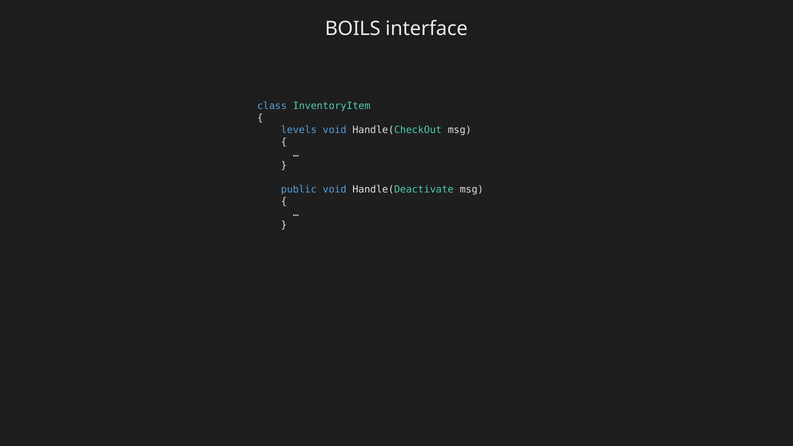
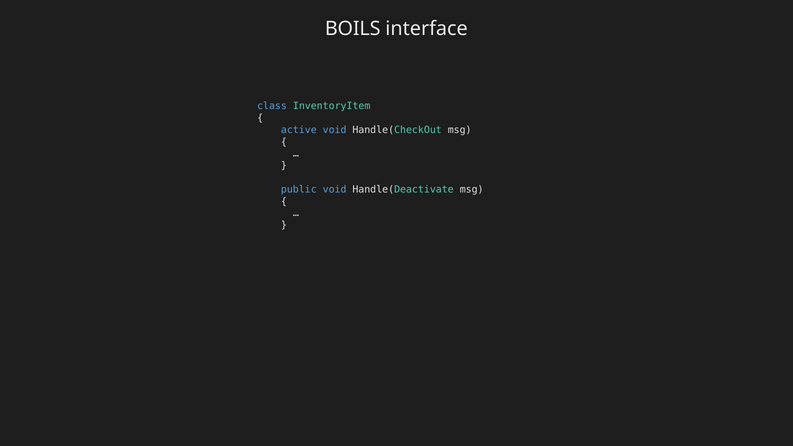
levels: levels -> active (299, 130)
